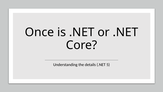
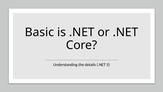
Once: Once -> Basic (39, 32)
